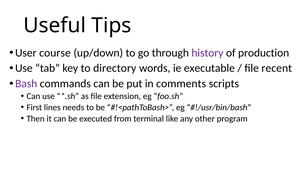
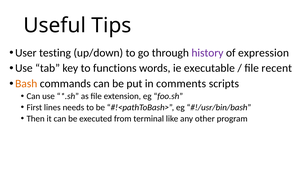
course: course -> testing (55, 53)
production: production -> expression (264, 53)
directory: directory -> functions (115, 68)
Bash colour: purple -> orange (26, 84)
